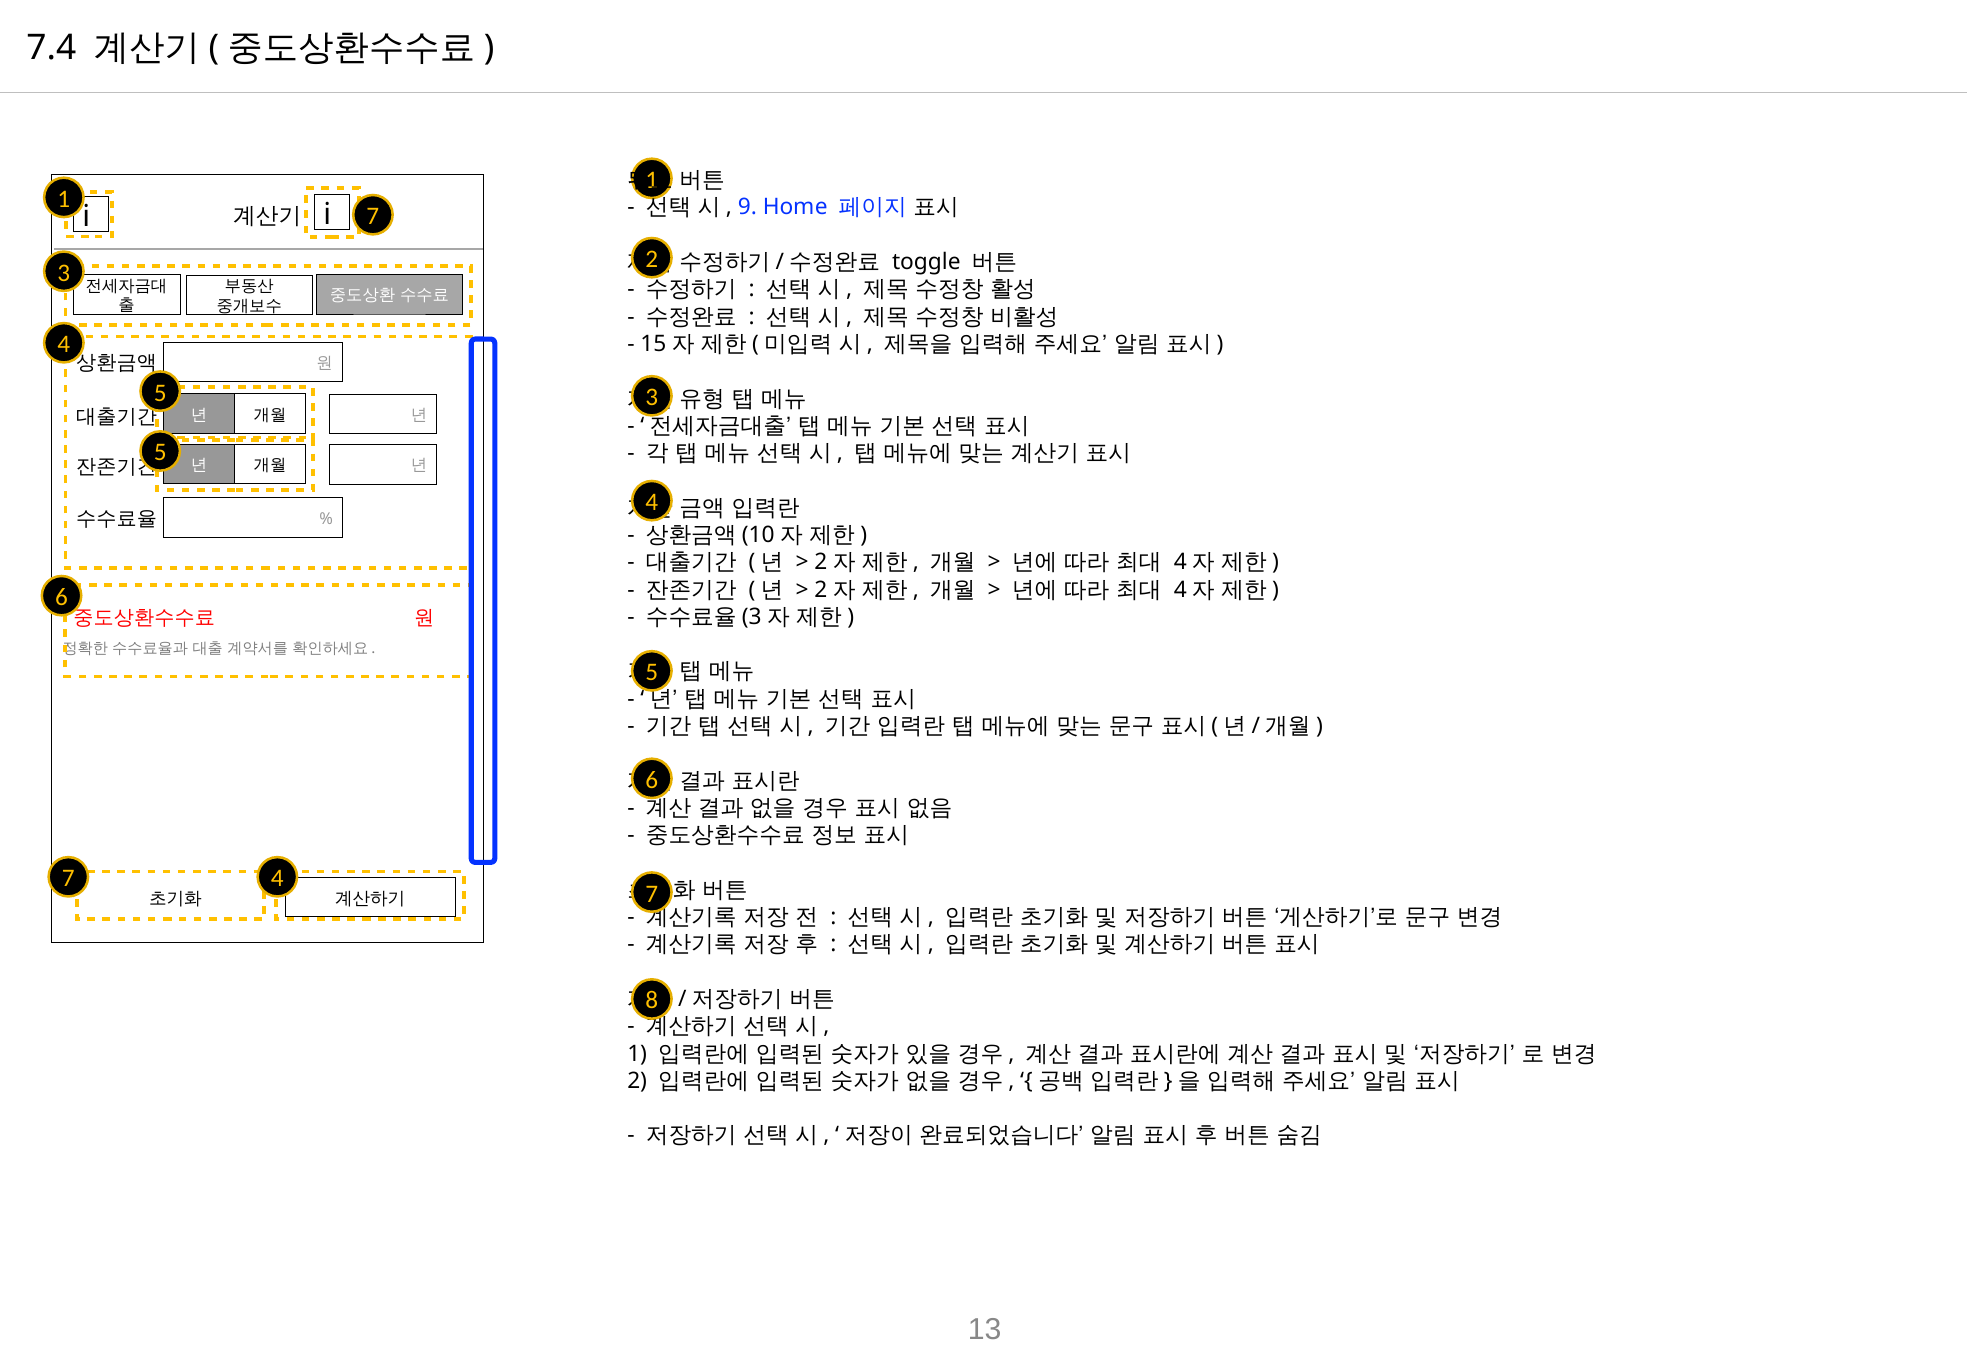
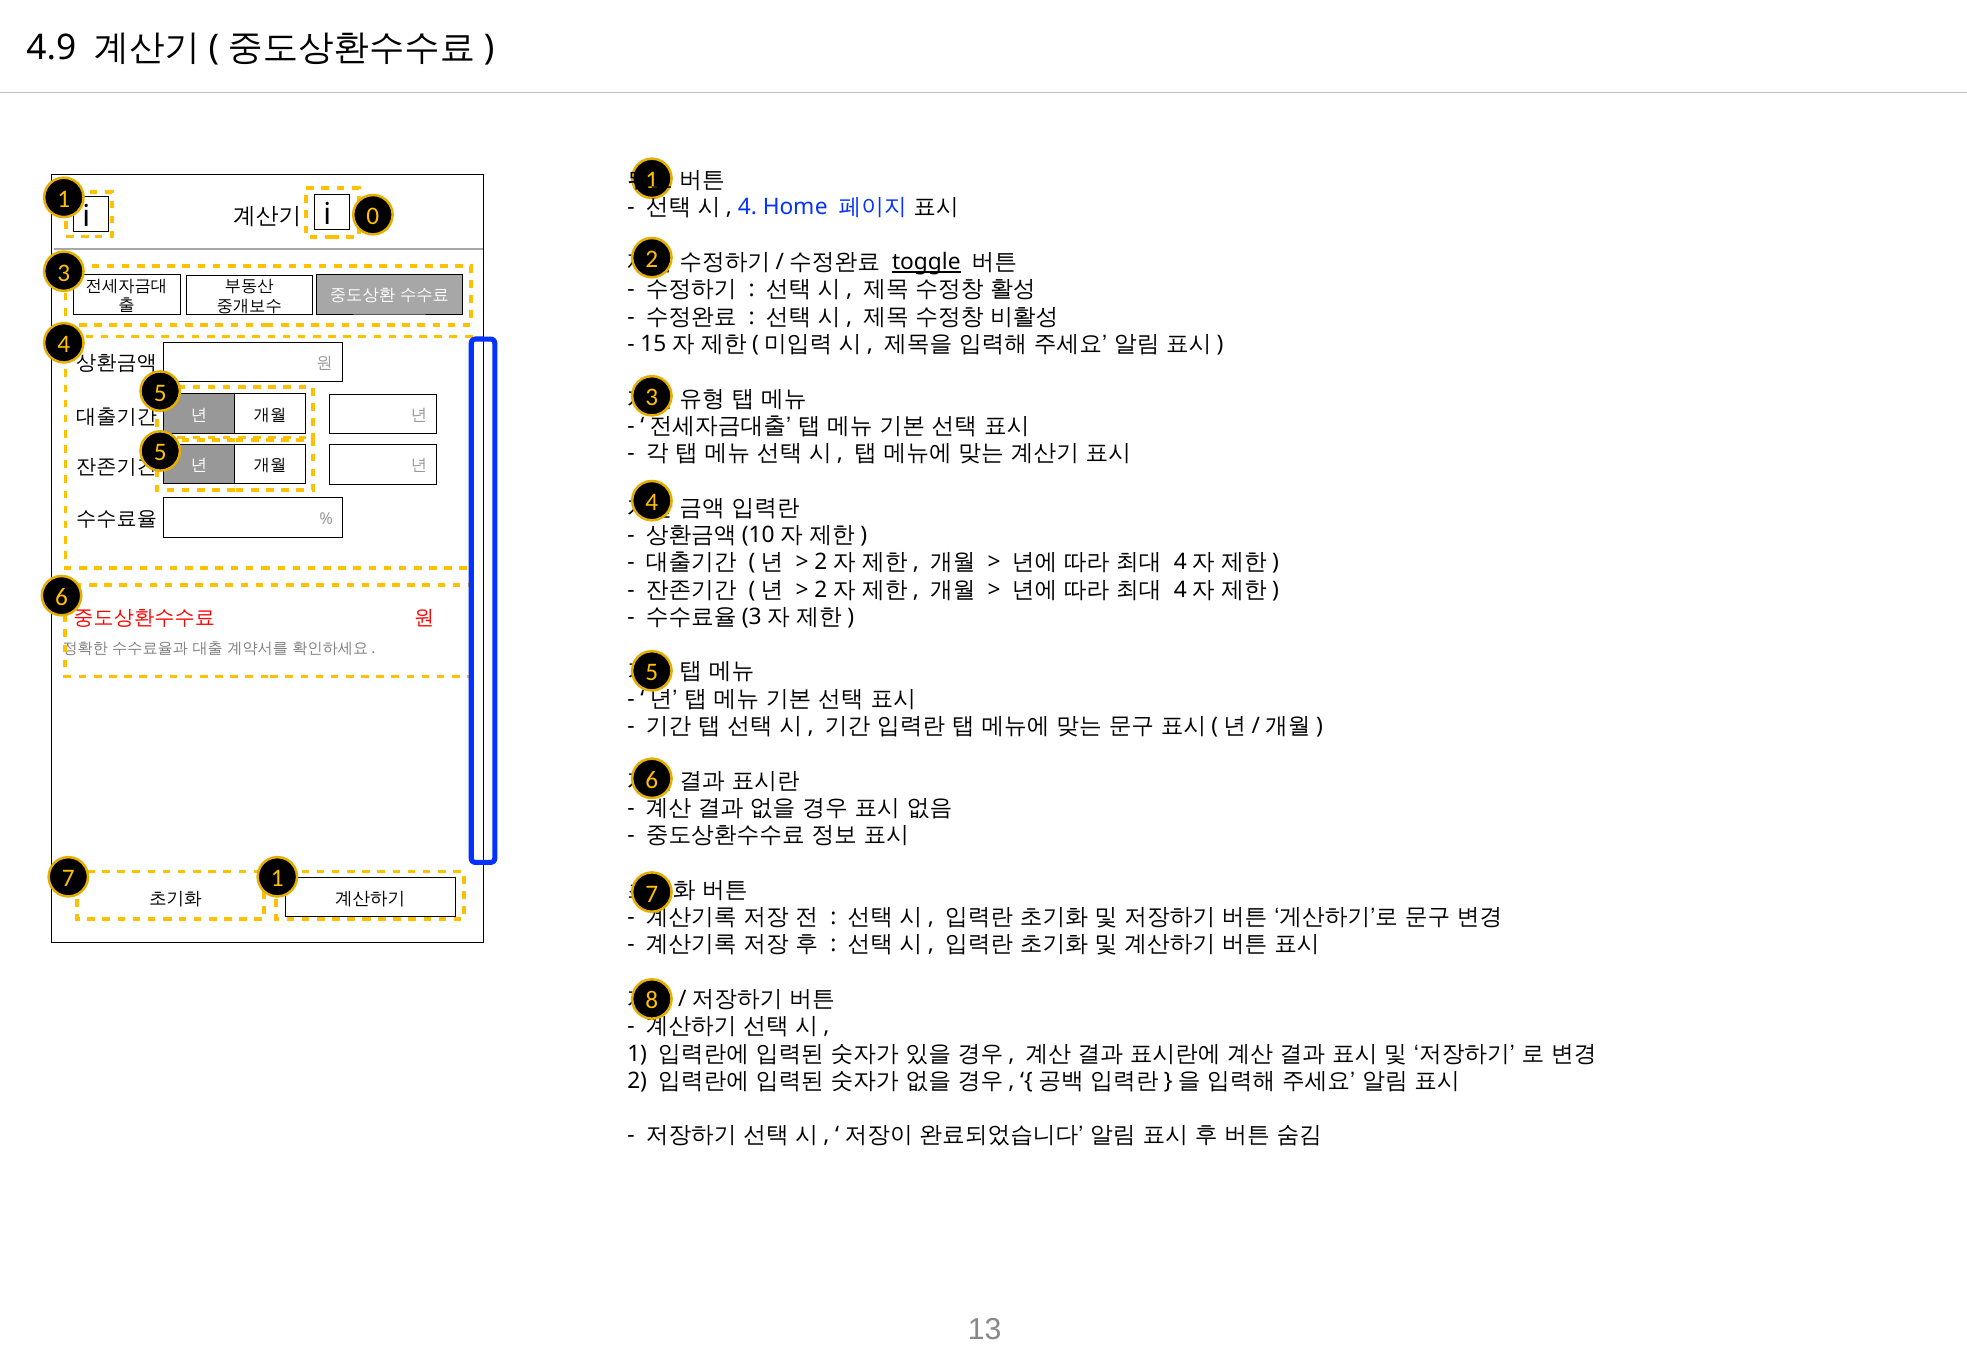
7.4: 7.4 -> 4.9 (51, 47)
9: 9 -> 4 (747, 208)
i 7: 7 -> 0 (373, 217)
toggle underline: none -> present (926, 262)
4: 4 -> 1 (277, 879)
